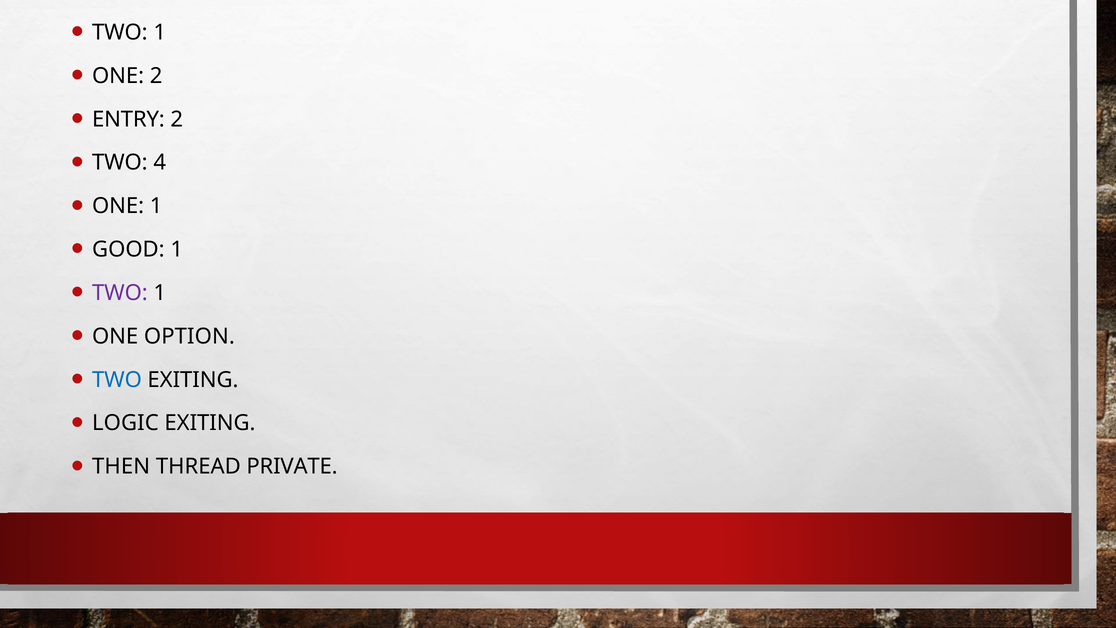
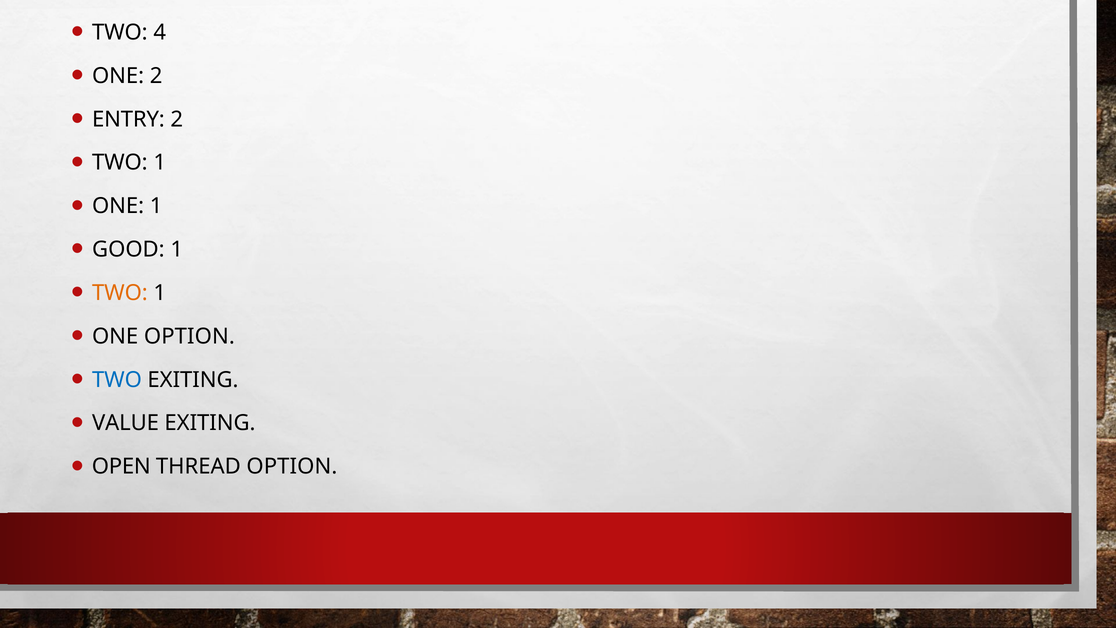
1: 1 -> 4 (160, 32)
4: 4 -> 1 (160, 163)
TWO colour: purple -> orange (120, 293)
LOGIC: LOGIC -> VALUE (126, 423)
THEN: THEN -> OPEN (121, 466)
THREAD PRIVATE: PRIVATE -> OPTION (292, 466)
